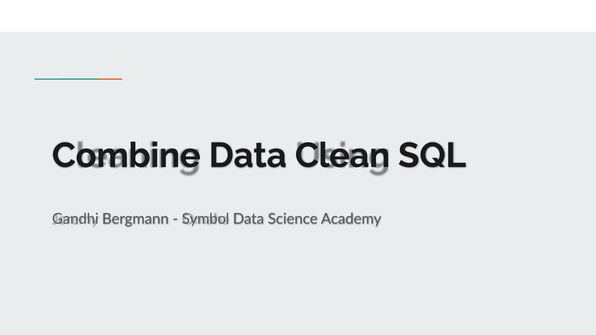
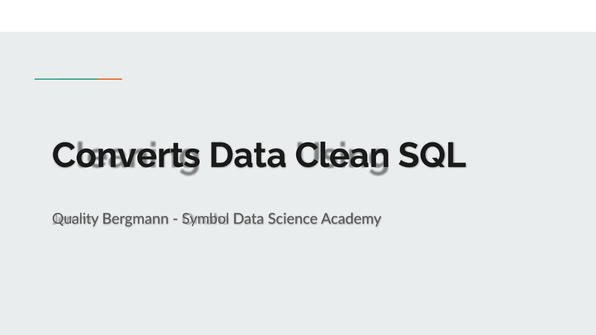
Combine: Combine -> Converts (126, 156)
Gandhi: Gandhi -> Quality (75, 219)
